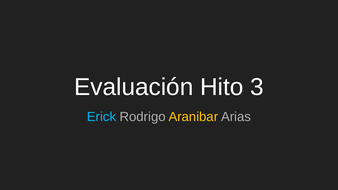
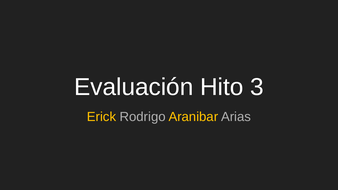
Erick colour: light blue -> yellow (102, 117)
